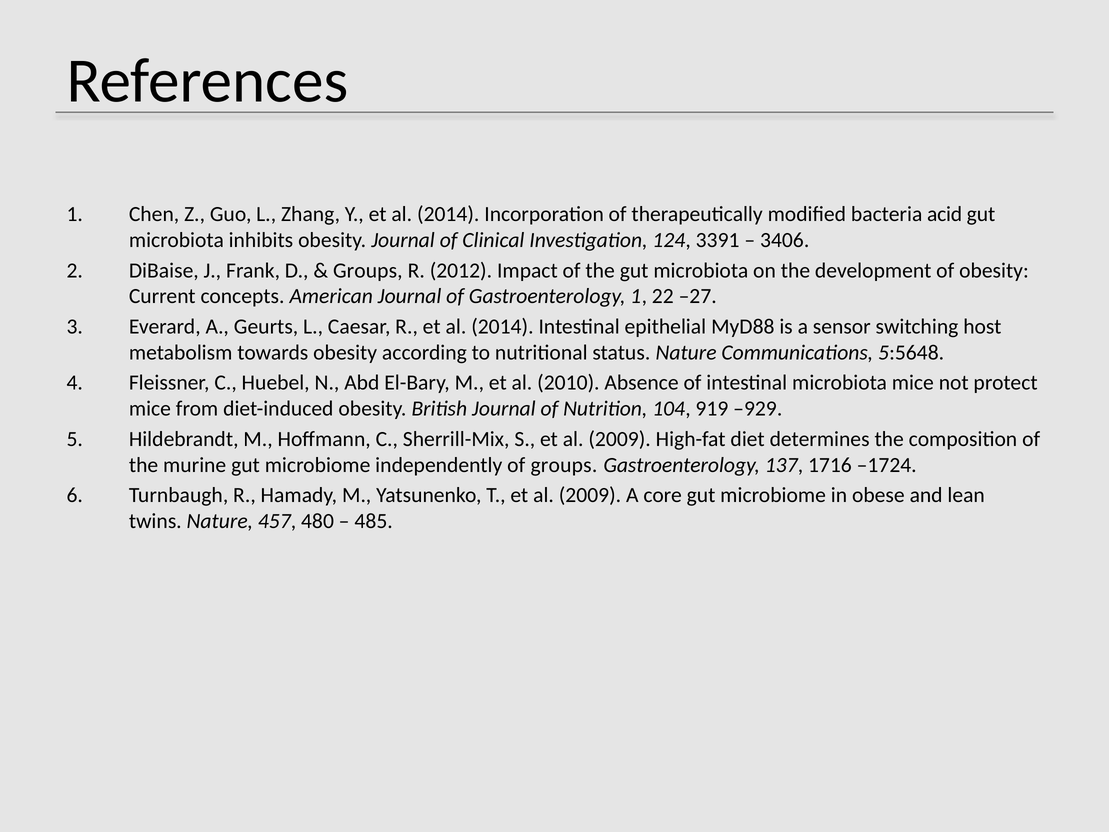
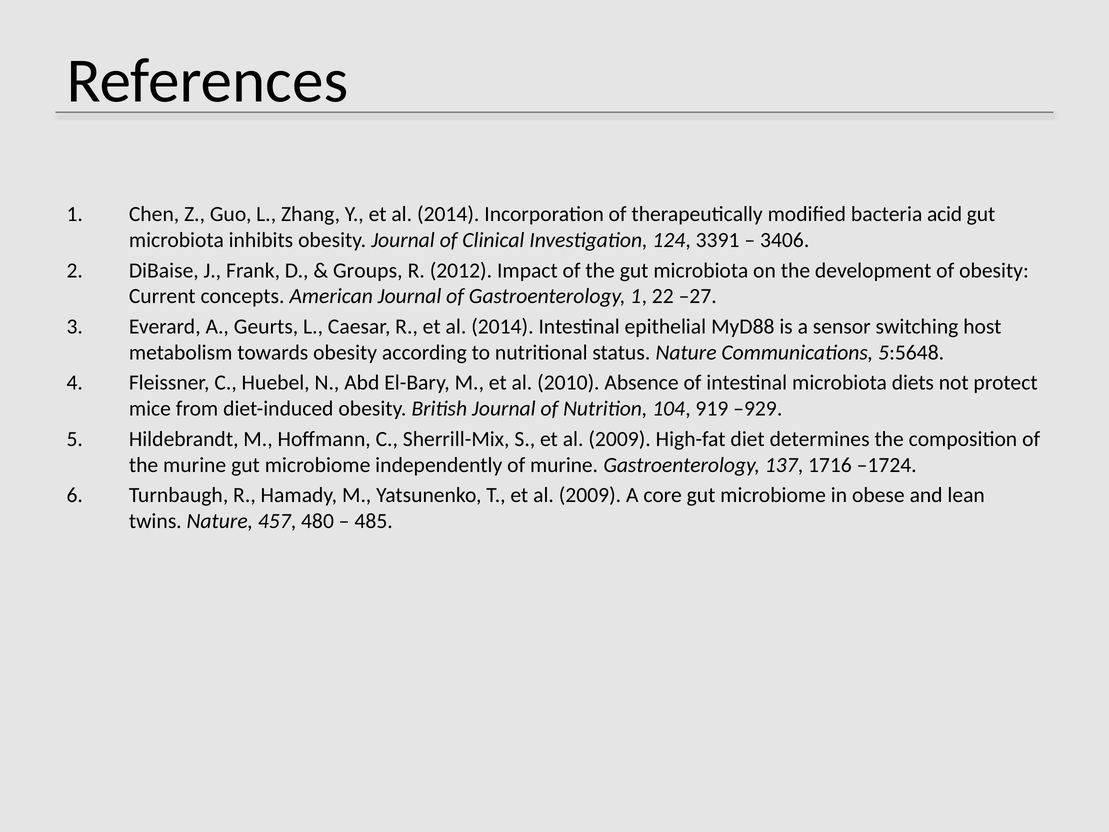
microbiota mice: mice -> diets (913, 383)
of groups: groups -> murine (564, 465)
